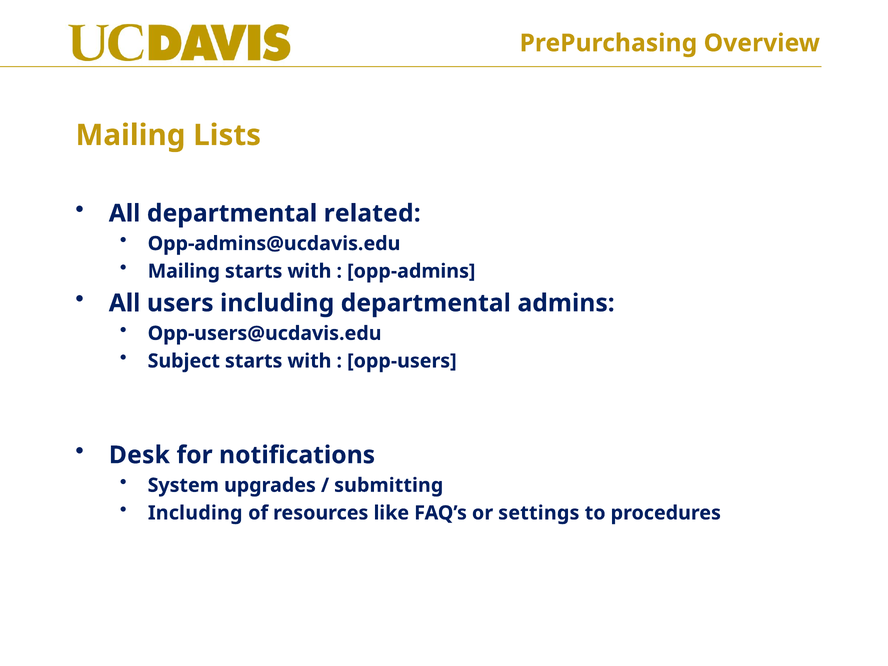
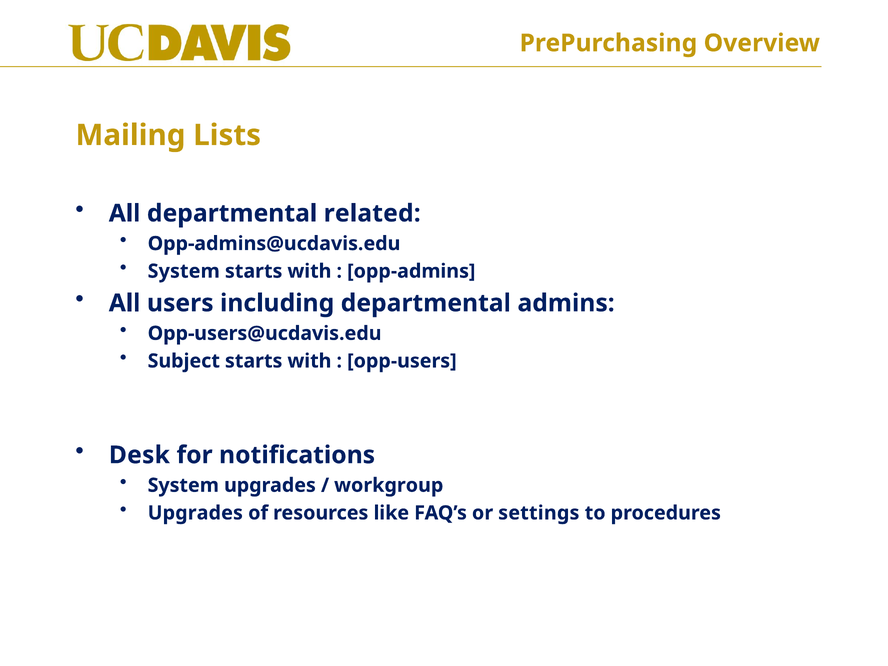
Mailing: Mailing -> System (184, 271)
submitting: submitting -> workgroup (389, 485)
Including: Including -> Upgrades (195, 513)
